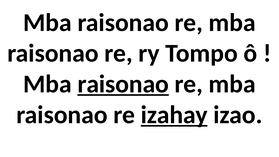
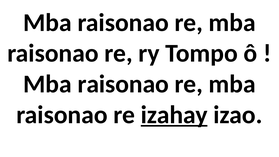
raisonao underline: present -> none (123, 84)
